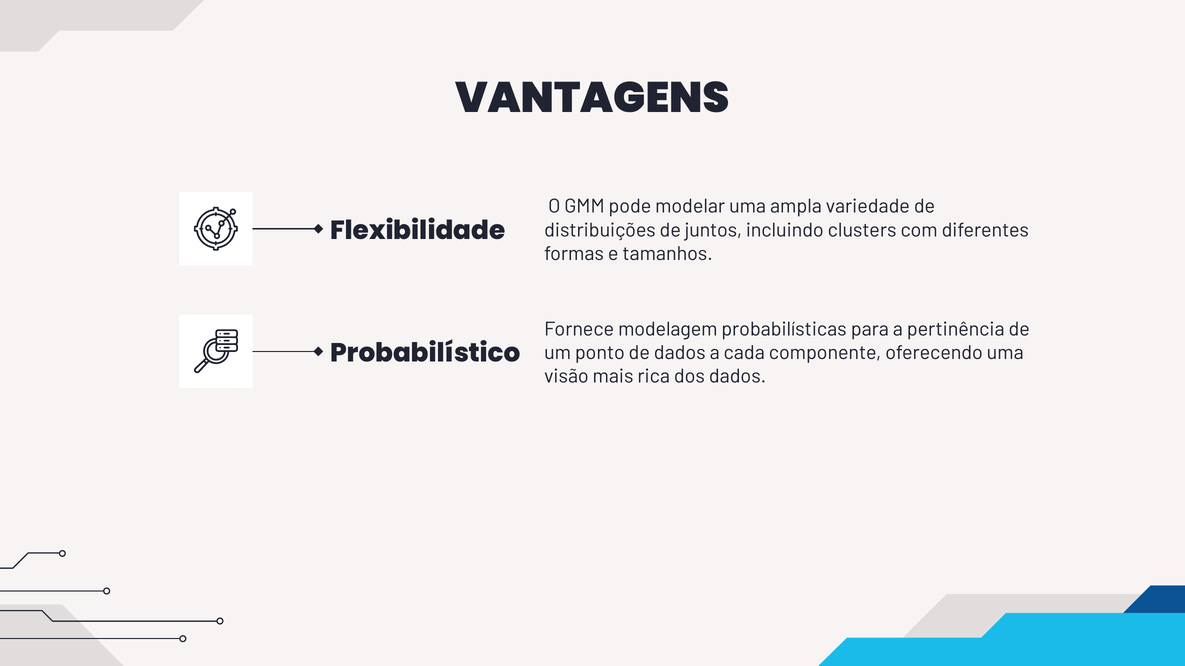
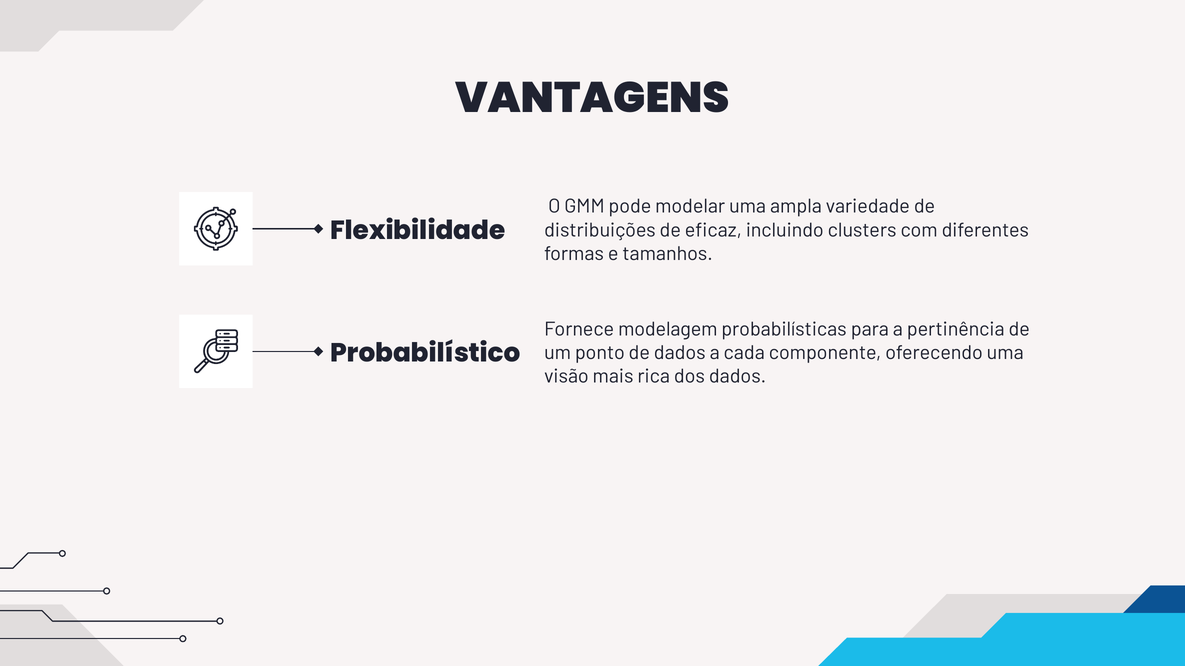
juntos: juntos -> eficaz (713, 230)
